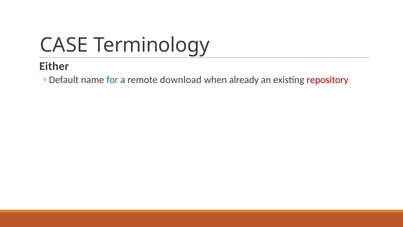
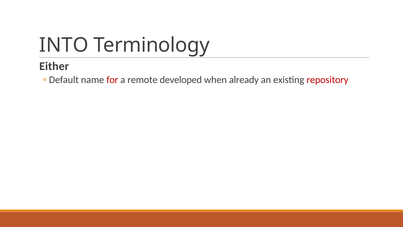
CASE: CASE -> INTO (64, 45)
for colour: blue -> red (112, 80)
download: download -> developed (181, 80)
